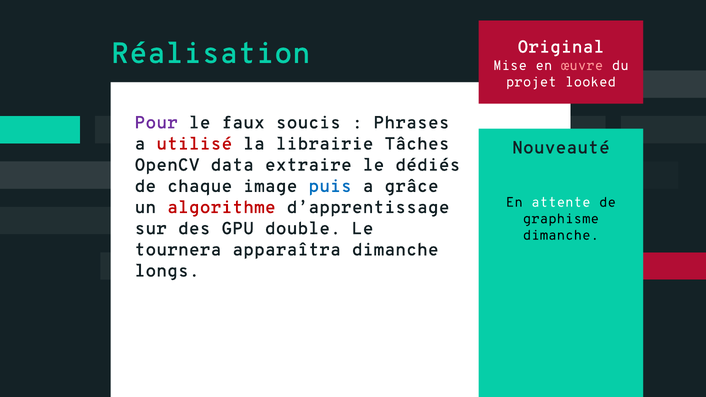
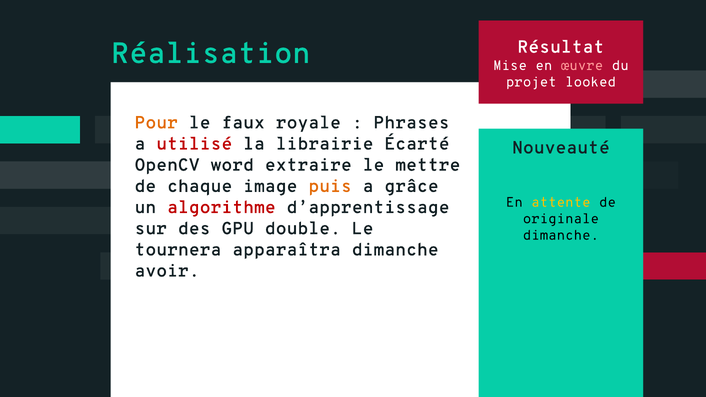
Original: Original -> Résultat (561, 47)
Pour colour: purple -> orange (156, 123)
soucis: soucis -> royale (308, 123)
Tâches: Tâches -> Écarté (417, 144)
data: data -> word (232, 165)
dédiés: dédiés -> mettre (428, 165)
puis colour: blue -> orange (330, 186)
attente colour: white -> yellow (561, 202)
graphisme: graphisme -> originale (561, 219)
longs: longs -> avoir (167, 271)
